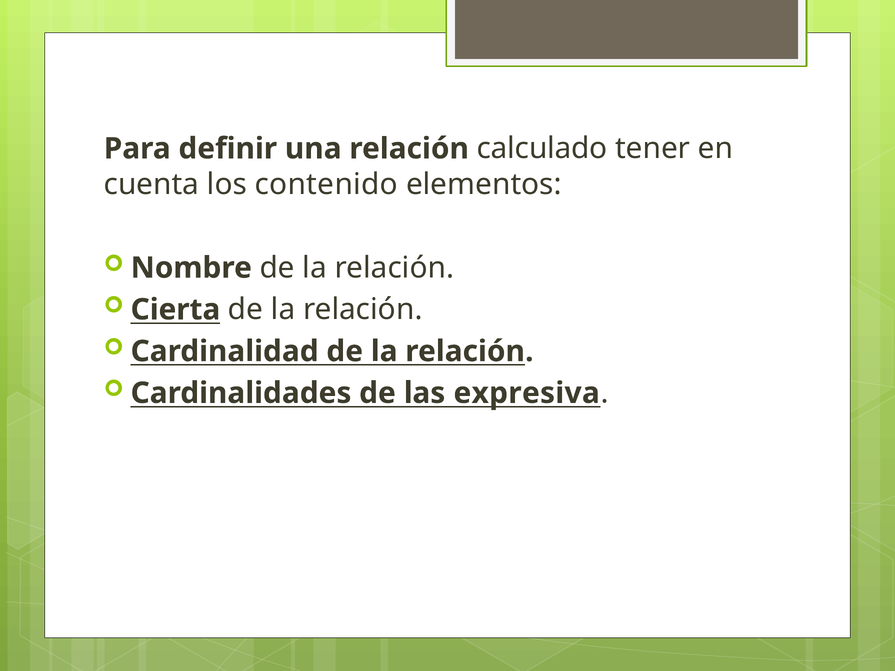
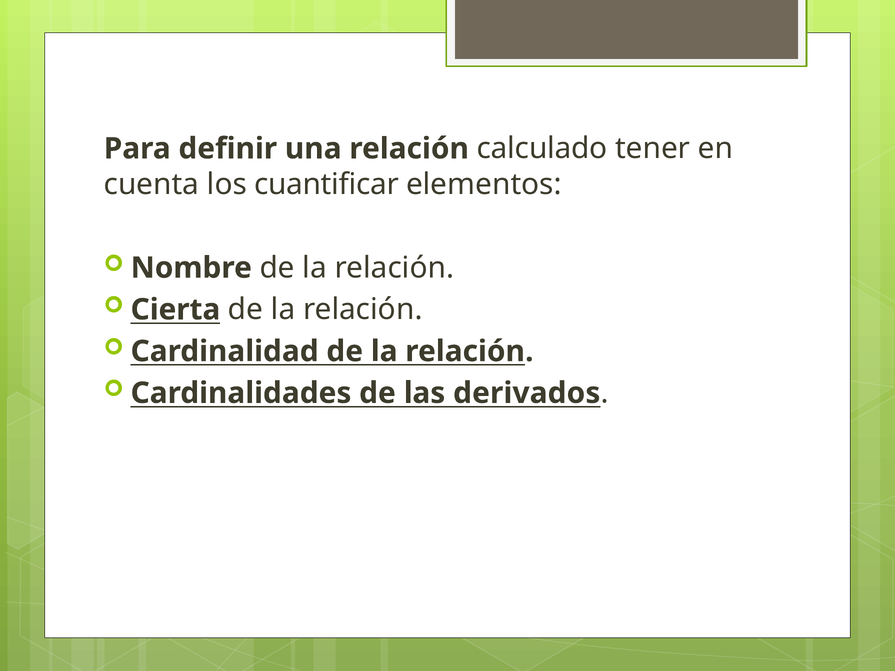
contenido: contenido -> cuantificar (327, 184)
expresiva: expresiva -> derivados (527, 393)
